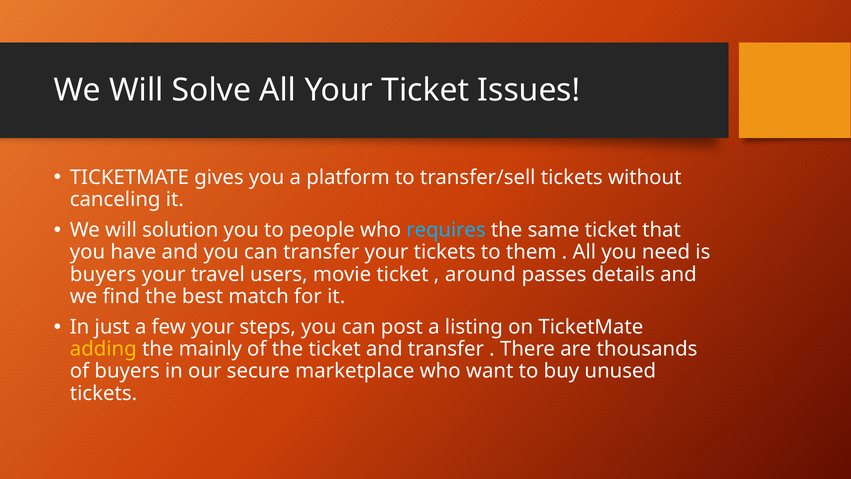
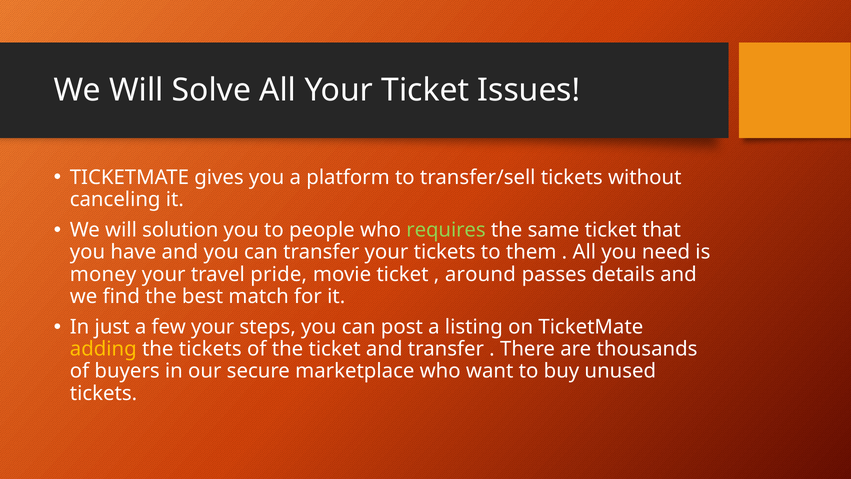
requires colour: light blue -> light green (446, 230)
buyers: buyers -> money (103, 274)
users: users -> pride (279, 274)
the mainly: mainly -> tickets (210, 349)
